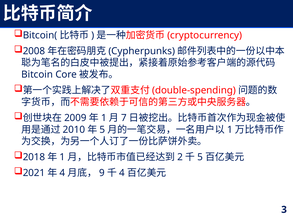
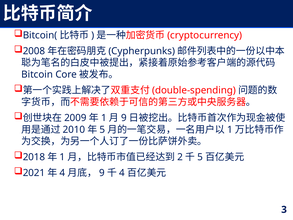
7: 7 -> 9 (124, 118)
